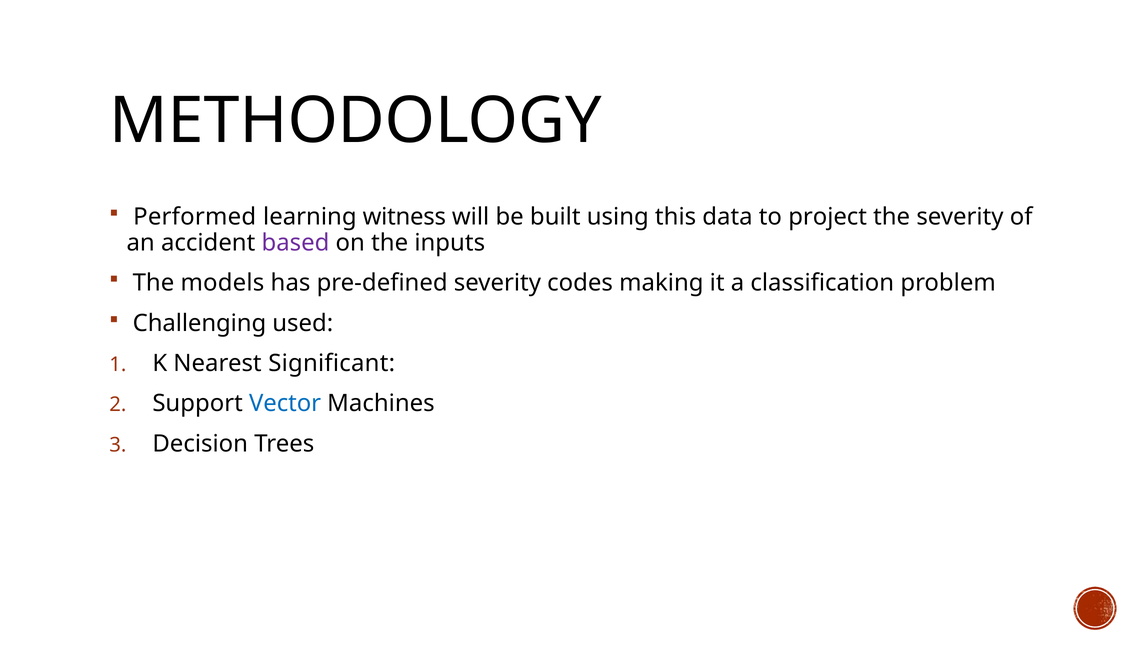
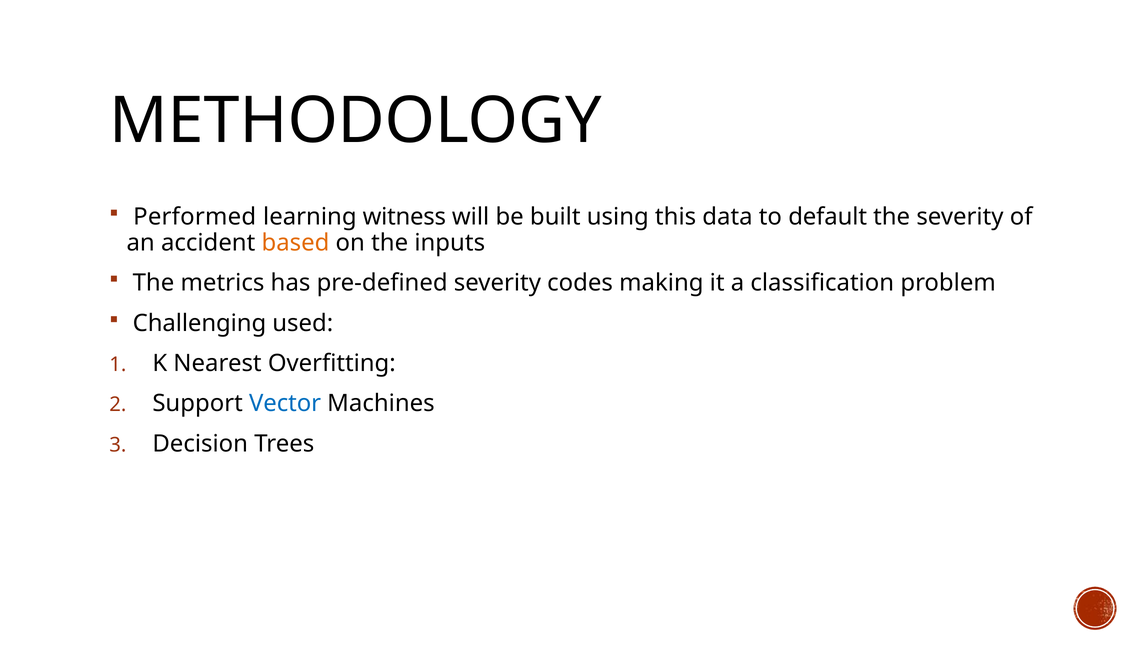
project: project -> default (828, 217)
based colour: purple -> orange (295, 243)
models: models -> metrics (222, 283)
Significant: Significant -> Overfitting (332, 363)
